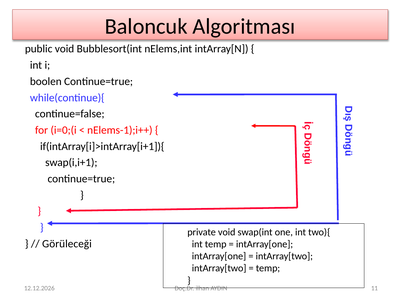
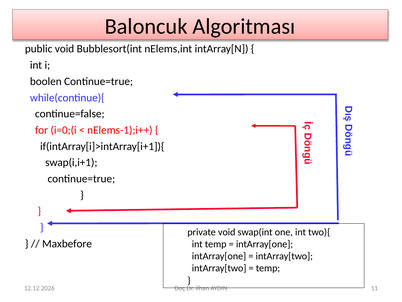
Görüleceği: Görüleceği -> Maxbefore (67, 243)
